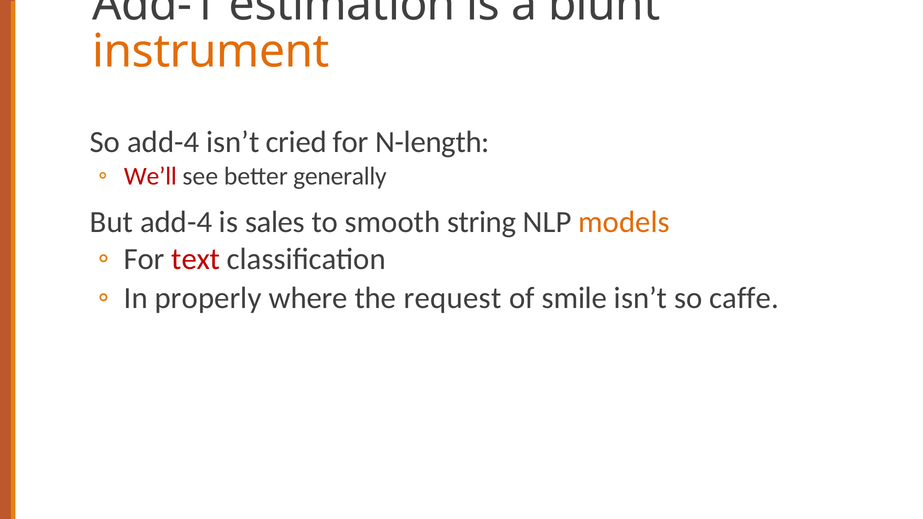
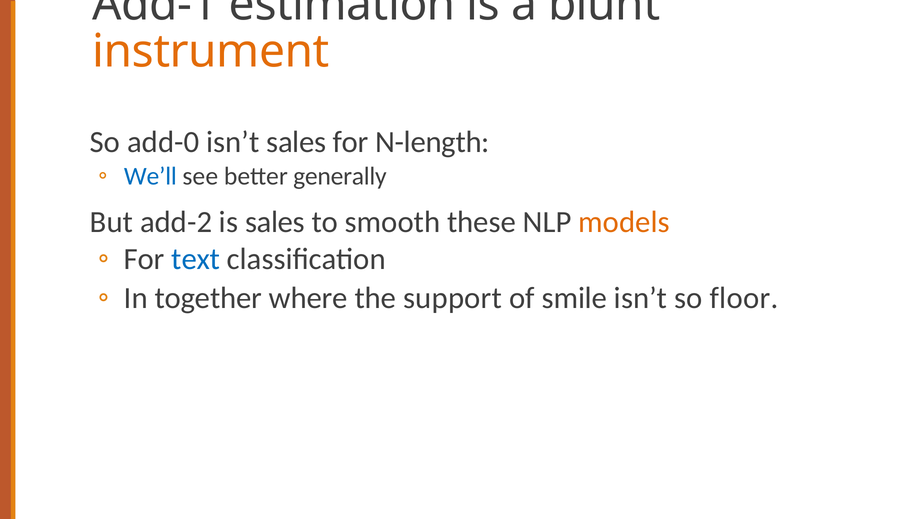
So add-4: add-4 -> add-0 (163, 142)
isn’t cried: cried -> sales (296, 142)
We’ll colour: red -> blue (150, 177)
But add-4: add-4 -> add-2 (176, 222)
string: string -> these (482, 222)
text colour: red -> blue (196, 259)
properly: properly -> together (208, 298)
request: request -> support (453, 298)
caffe: caffe -> floor (744, 298)
